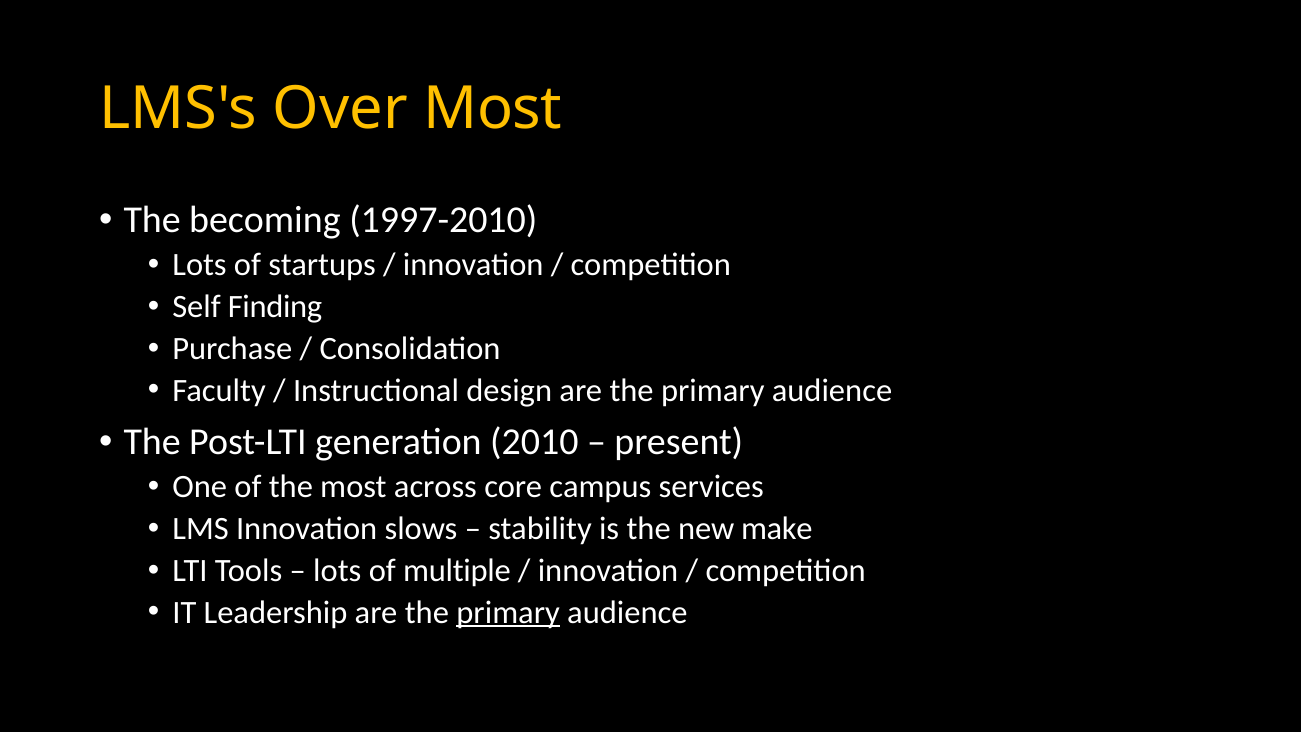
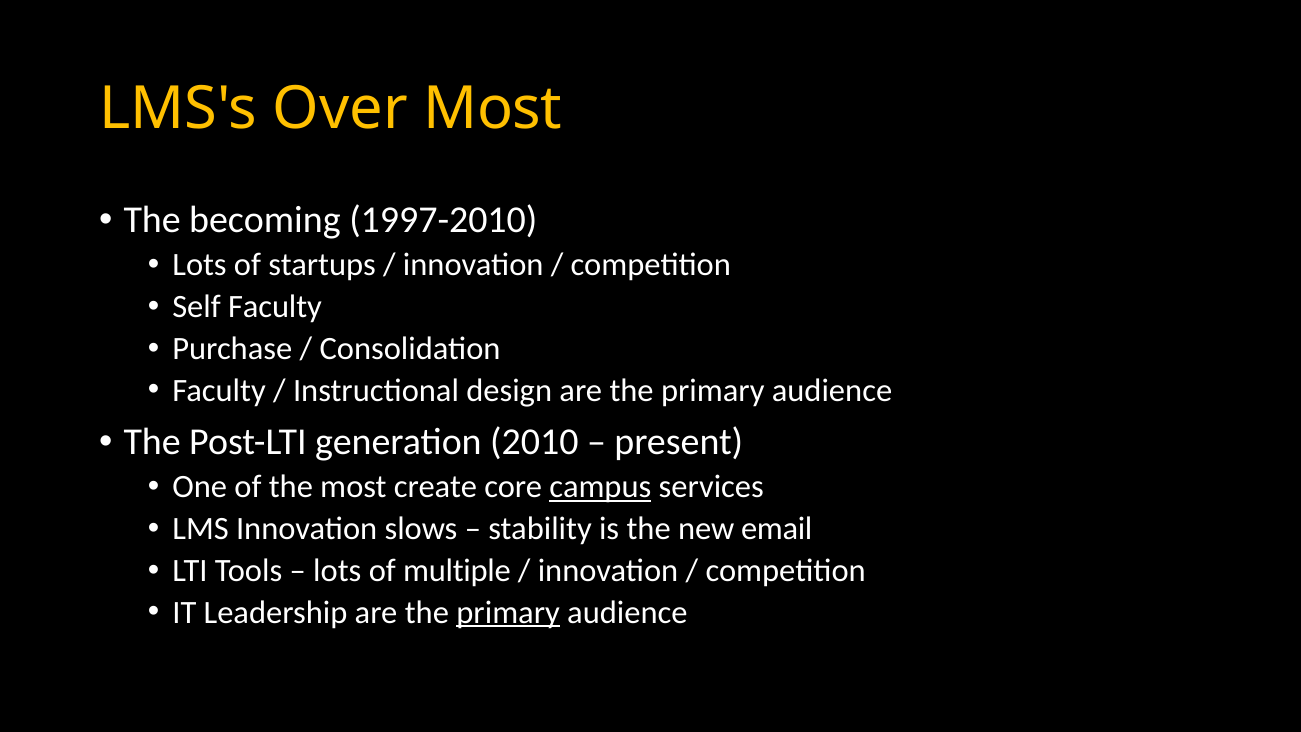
Self Finding: Finding -> Faculty (275, 307)
across: across -> create (436, 487)
campus underline: none -> present (600, 487)
make: make -> email (777, 529)
